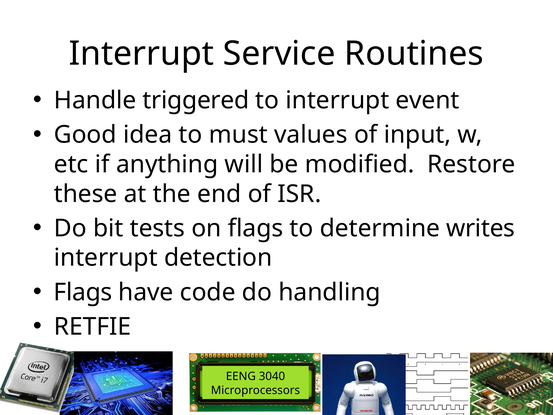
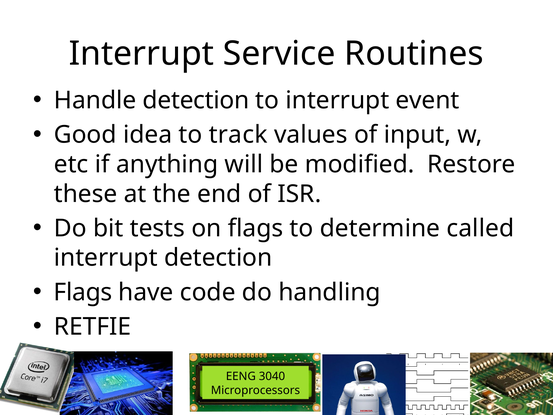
Handle triggered: triggered -> detection (196, 100)
must: must -> track (238, 135)
writes: writes -> called (480, 228)
